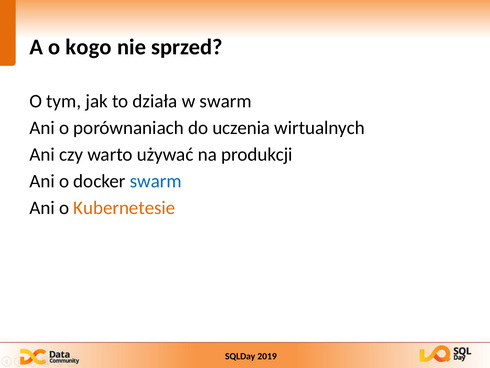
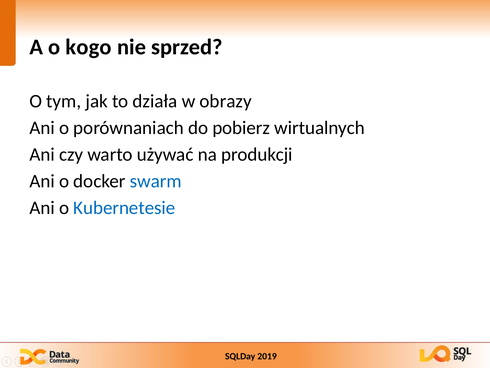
w swarm: swarm -> obrazy (226, 101)
uczenia: uczenia -> pobierz (241, 128)
Kubernetesie colour: orange -> blue (124, 207)
